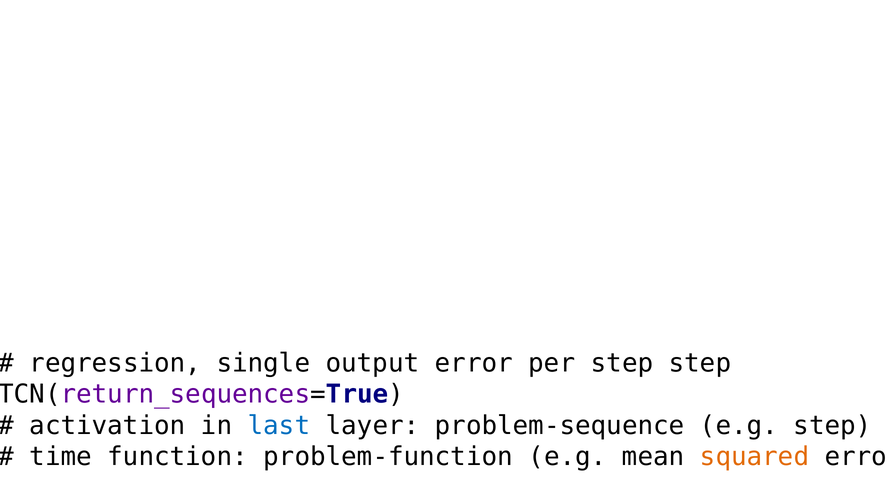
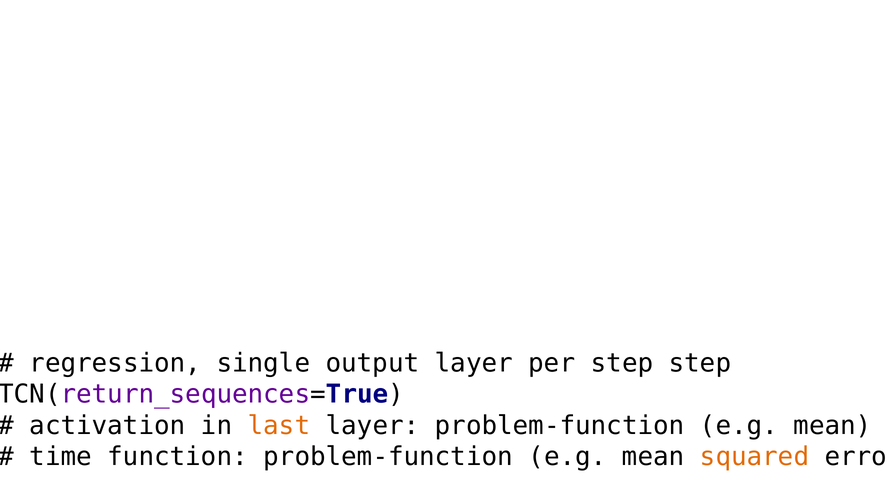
output error: error -> layer (474, 364)
last colour: blue -> orange (279, 426)
layer problem-sequence: problem-sequence -> problem-function (560, 426)
step: step -> mean (833, 426)
